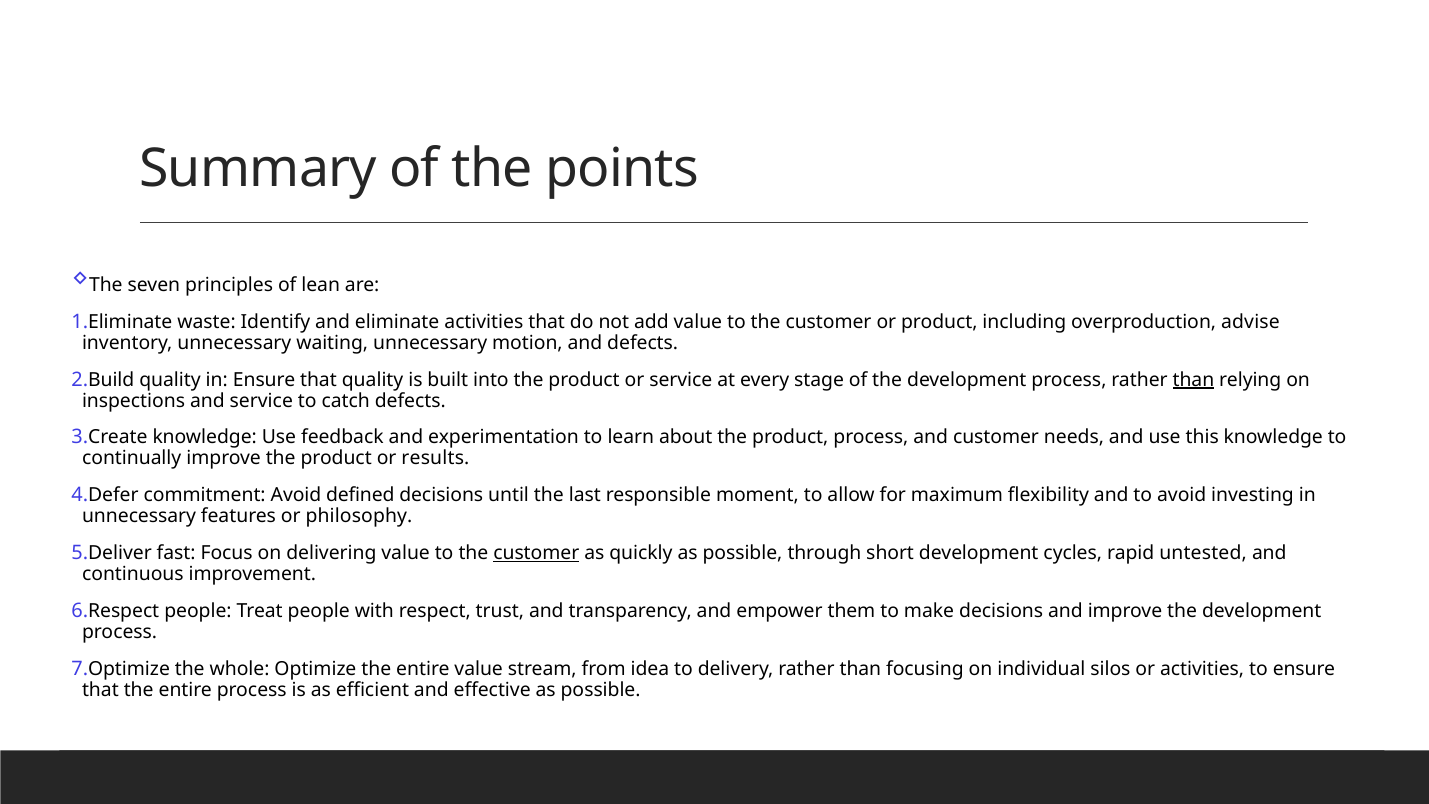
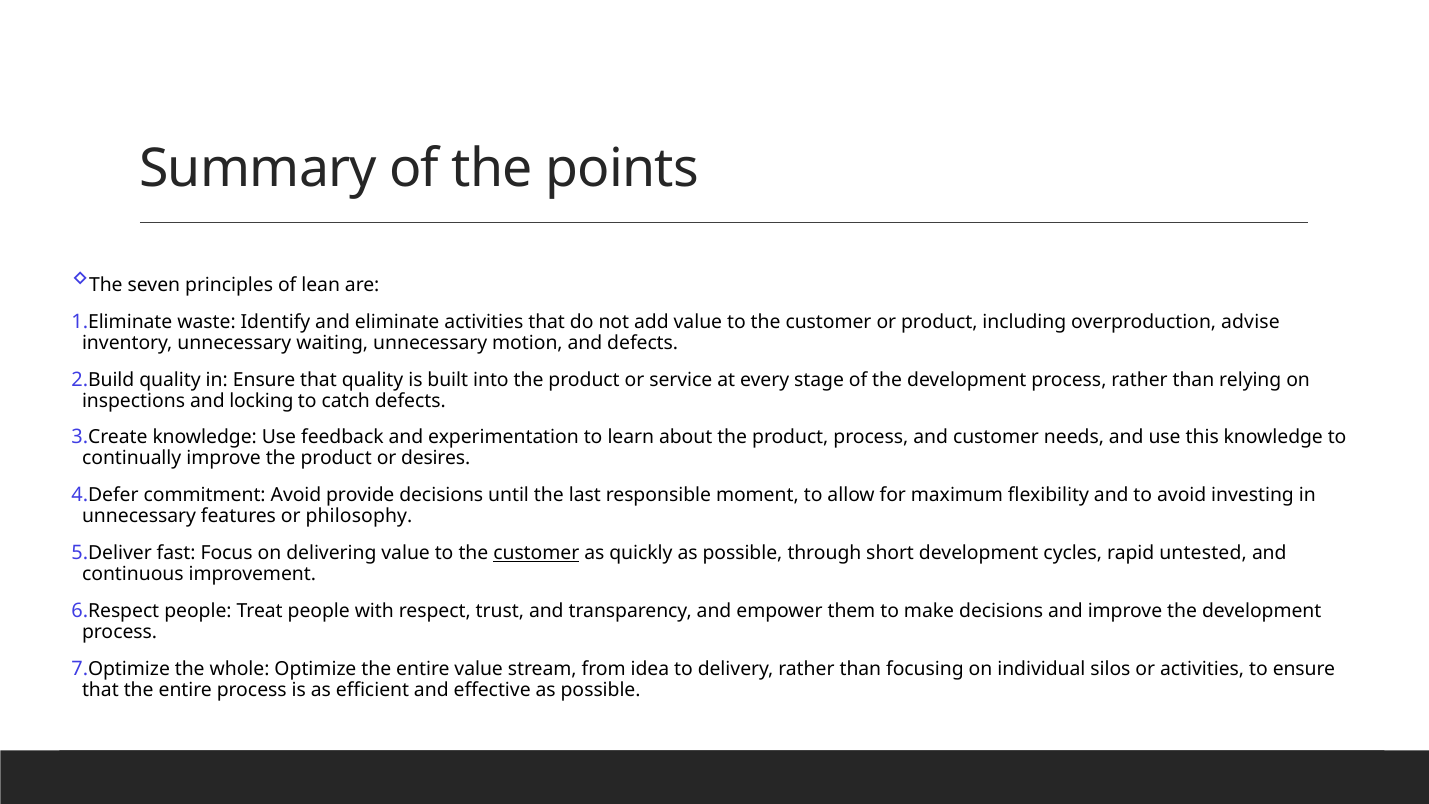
than underline: present -> none (1193, 380)
and service: service -> locking (261, 401)
results: results -> desires (436, 458)
defined: defined -> provide (360, 495)
